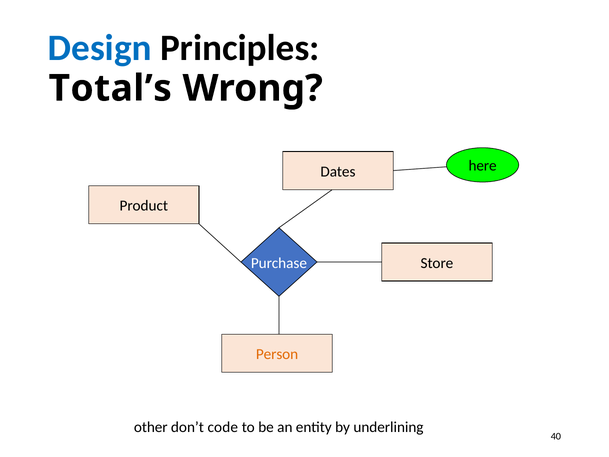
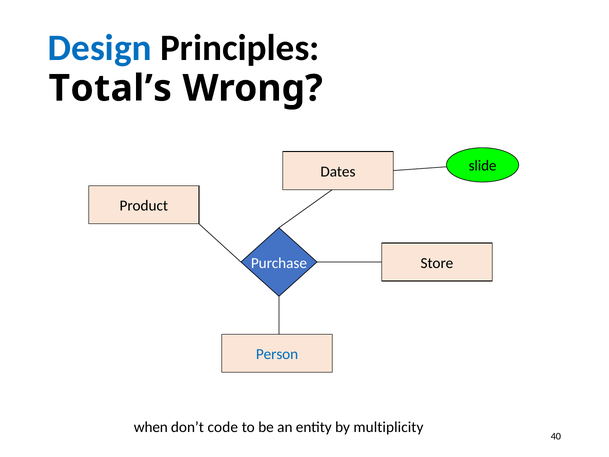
here: here -> slide (483, 166)
Person colour: orange -> blue (277, 354)
other: other -> when (151, 427)
underlining: underlining -> multiplicity (388, 427)
